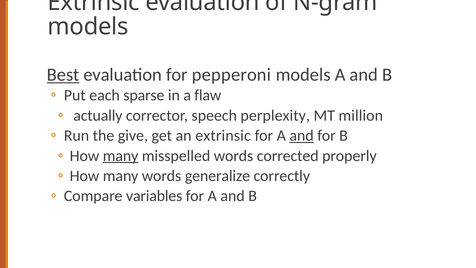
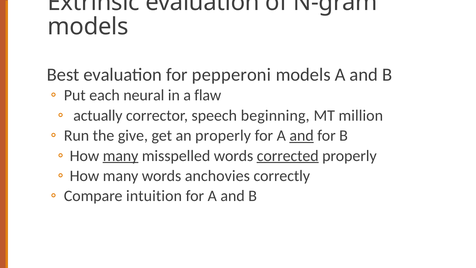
Best underline: present -> none (63, 75)
sparse: sparse -> neural (144, 95)
perplexity: perplexity -> beginning (275, 115)
an extrinsic: extrinsic -> properly (223, 136)
corrected underline: none -> present (288, 156)
generalize: generalize -> anchovies (217, 176)
variables: variables -> intuition (154, 196)
